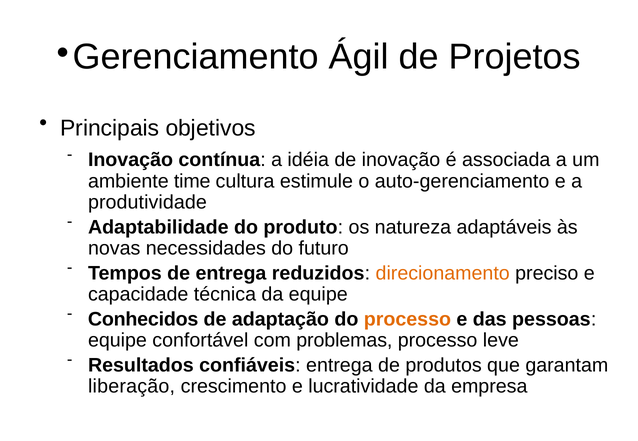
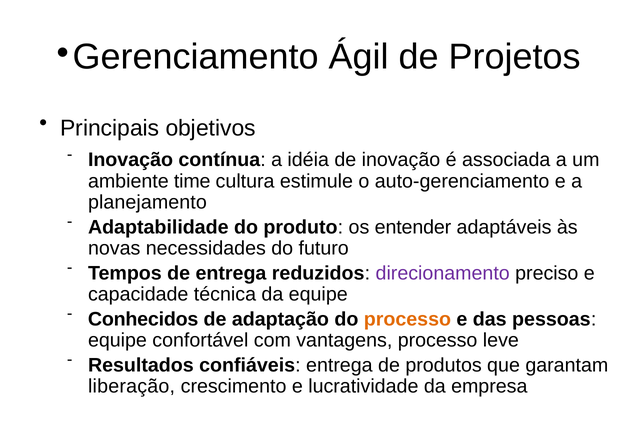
produtividade: produtividade -> planejamento (147, 203)
natureza: natureza -> entender (413, 228)
direcionamento colour: orange -> purple (443, 274)
problemas: problemas -> vantagens (344, 341)
